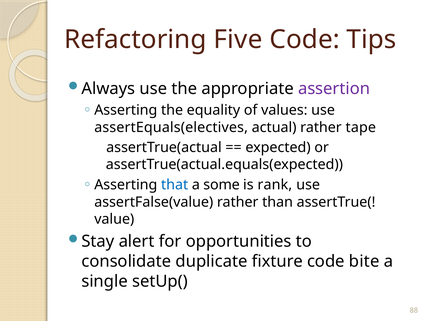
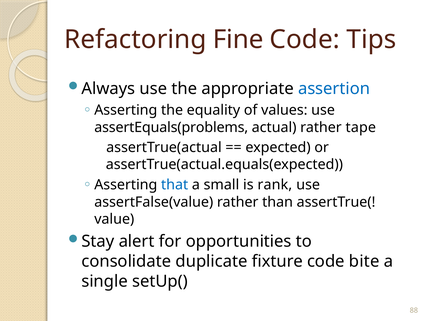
Five: Five -> Fine (238, 39)
assertion colour: purple -> blue (334, 89)
assertEquals(electives: assertEquals(electives -> assertEquals(problems (171, 127)
some: some -> small (221, 185)
